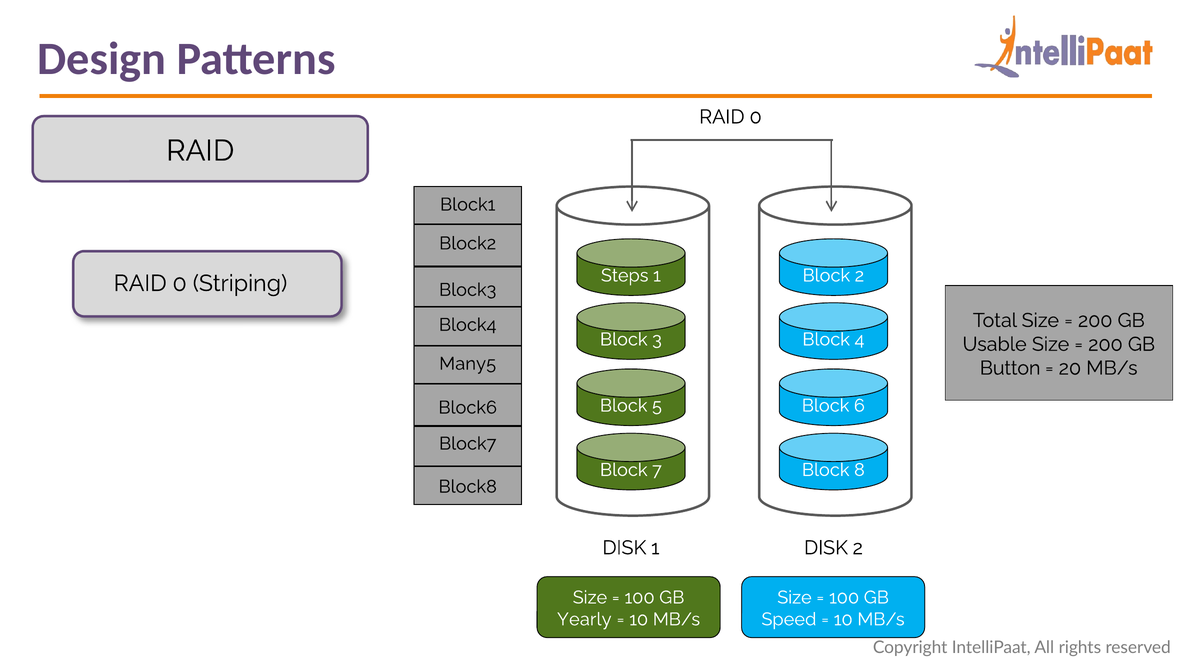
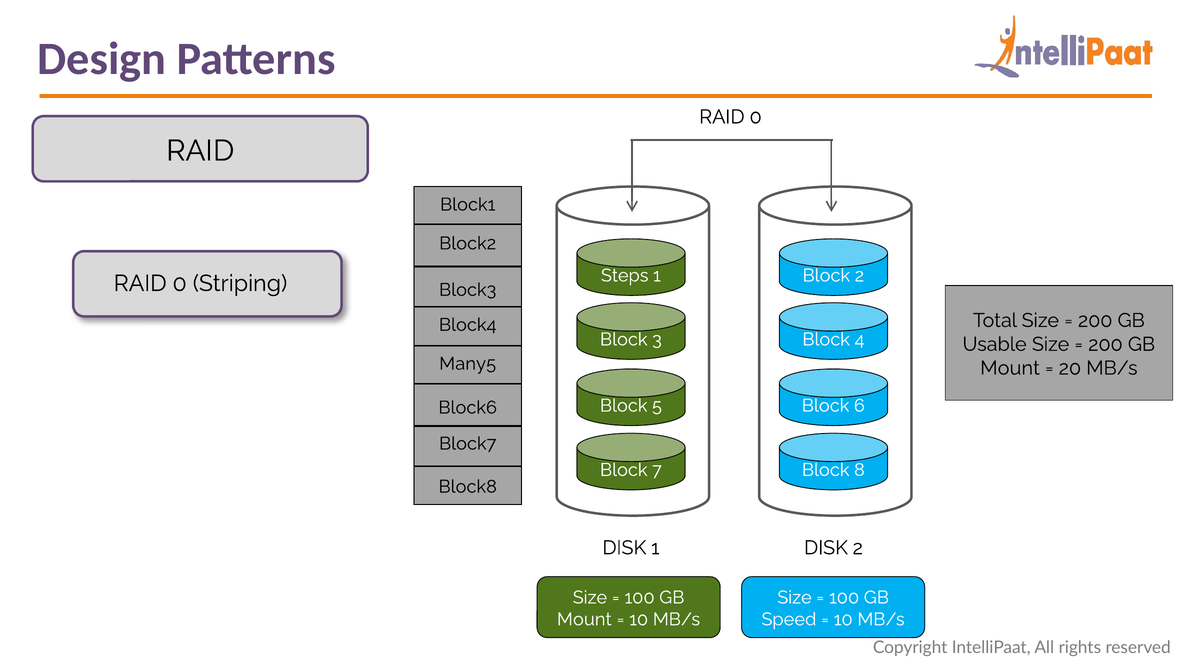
Button: Button -> Mount (1010, 368)
Yearly: Yearly -> Mount (584, 619)
